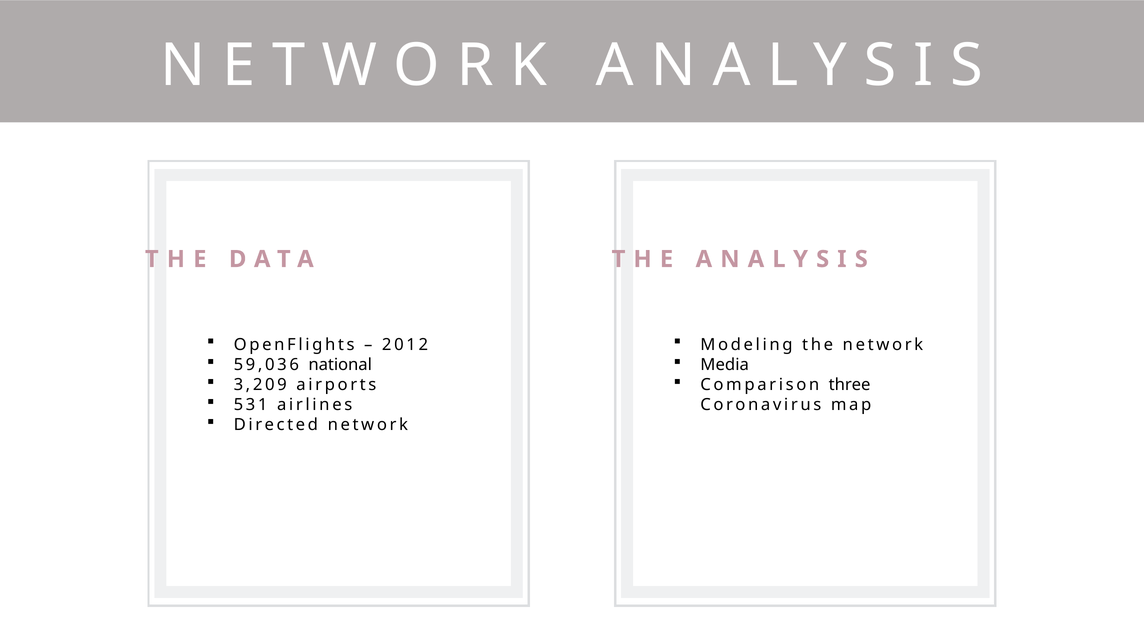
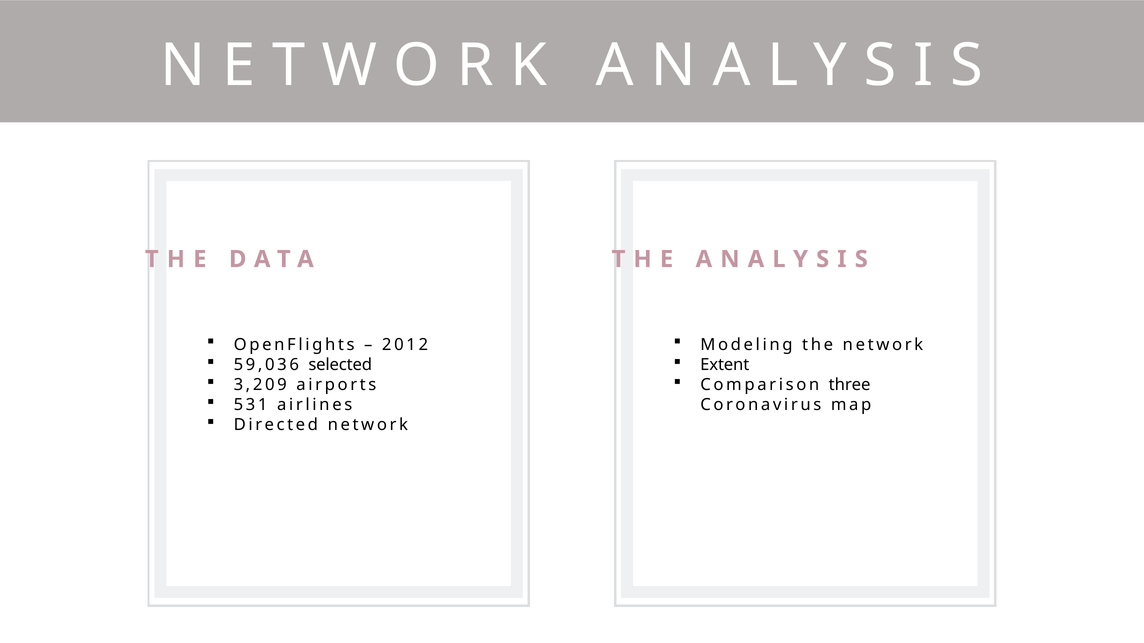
national: national -> selected (340, 365)
Media: Media -> Extent (725, 365)
